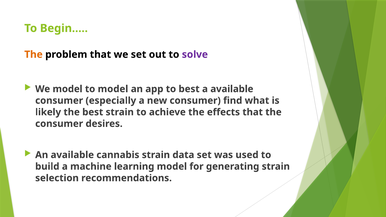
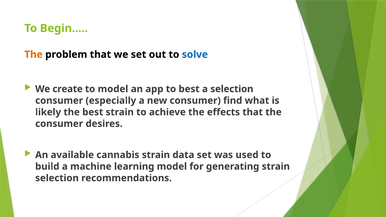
solve colour: purple -> blue (195, 55)
We model: model -> create (68, 89)
a available: available -> selection (232, 89)
